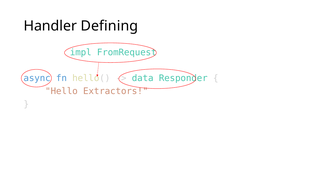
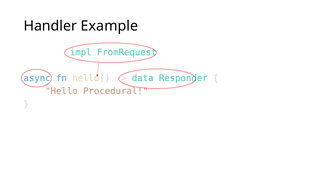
Defining: Defining -> Example (109, 26)
Extractors: Extractors -> Procedural (116, 91)
